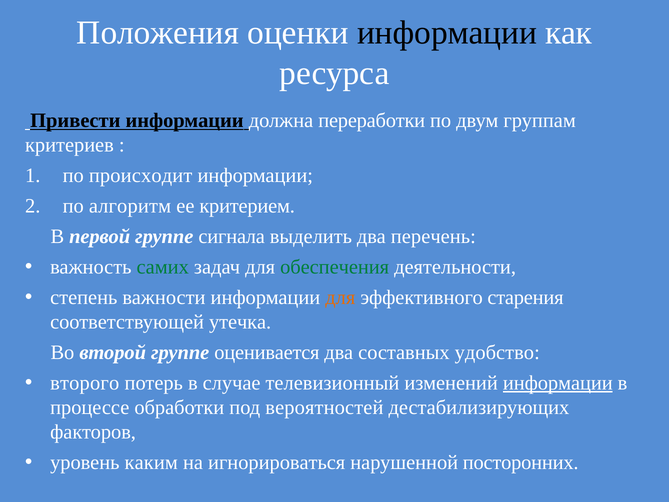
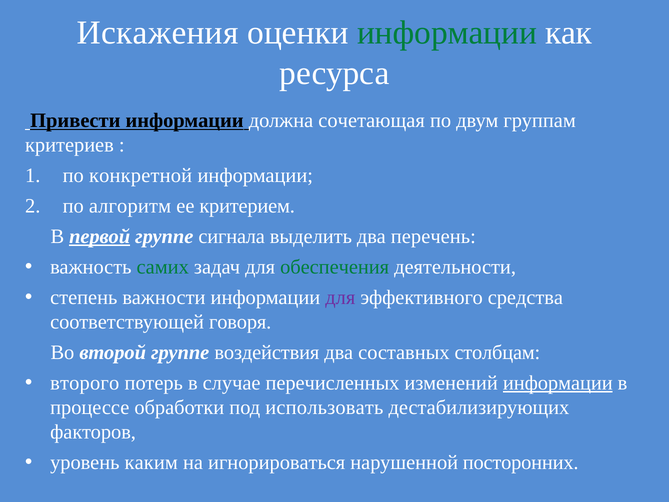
Положения: Положения -> Искажения (158, 33)
информации colour: black -> green (447, 33)
переработки: переработки -> сочетающая (372, 120)
происходит: происходит -> конкретной (141, 175)
первой underline: none -> present (100, 236)
для colour: orange -> purple (340, 297)
старения: старения -> средства (525, 297)
утечка: утечка -> говоря (240, 322)
оценивается: оценивается -> воздействия (267, 352)
удобство: удобство -> столбцам (497, 352)
телевизионный: телевизионный -> перечисленных (332, 383)
вероятностей: вероятностей -> использовать (324, 407)
